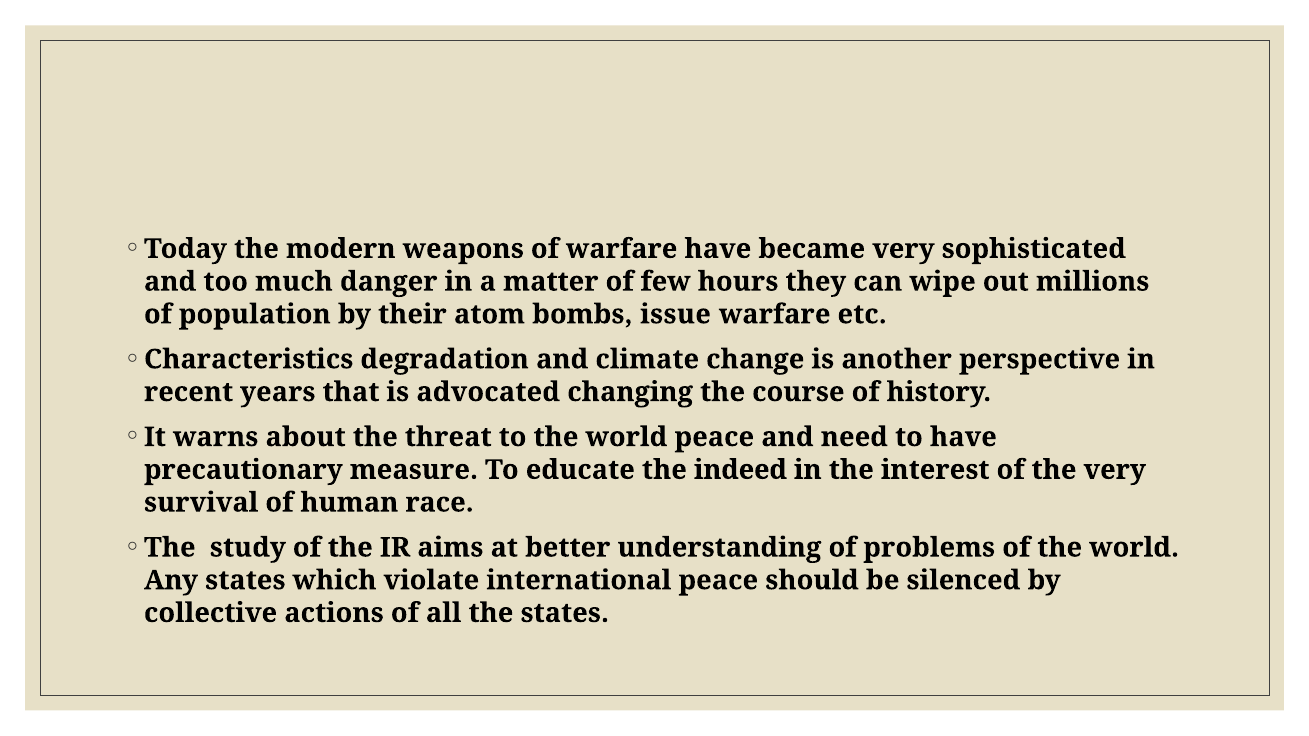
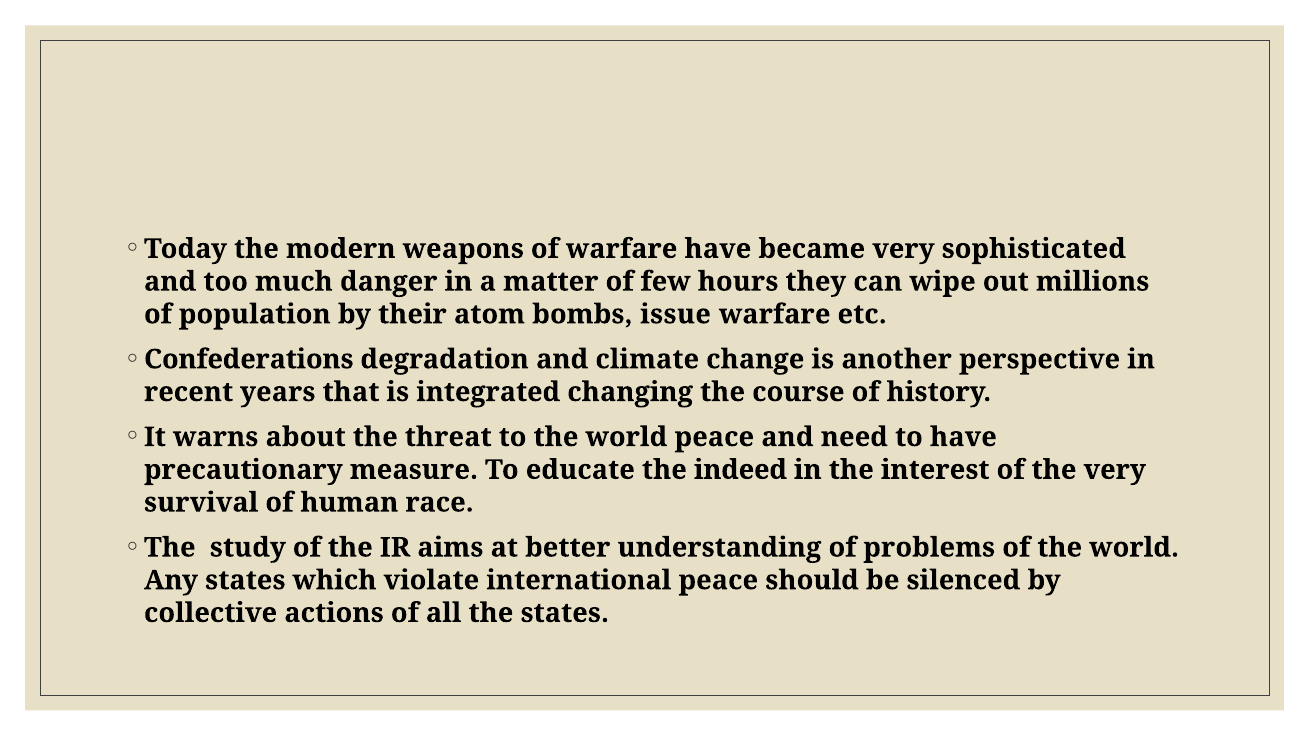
Characteristics: Characteristics -> Confederations (249, 359)
advocated: advocated -> integrated (488, 392)
